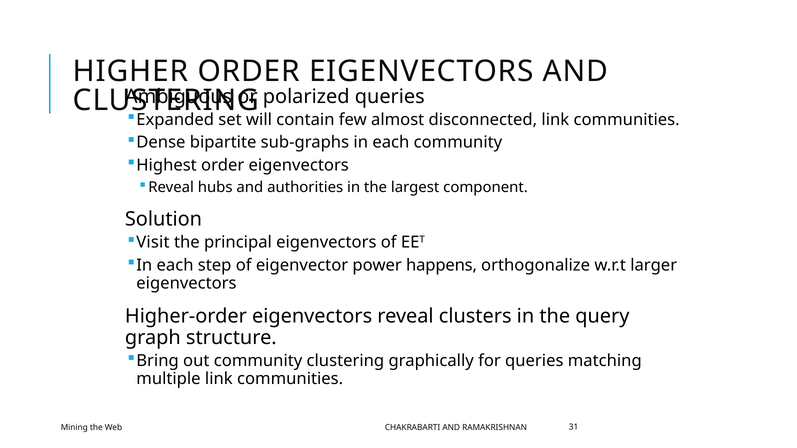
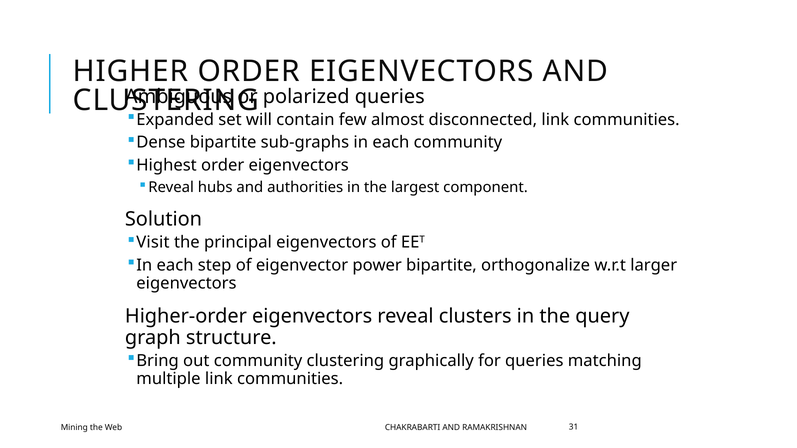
power happens: happens -> bipartite (441, 266)
